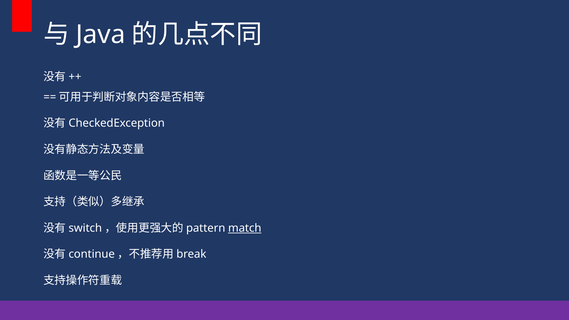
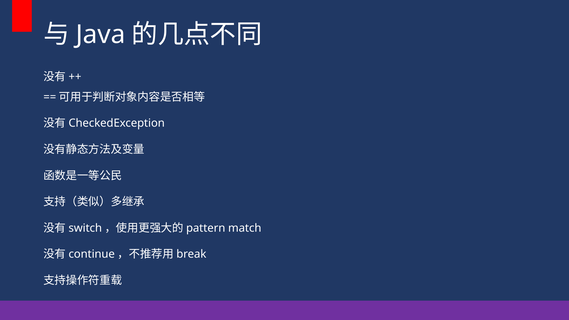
match underline: present -> none (245, 228)
